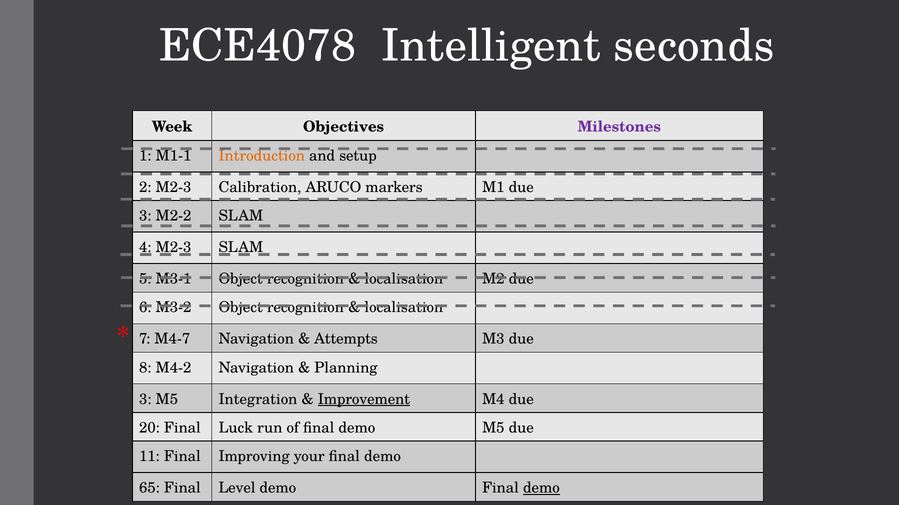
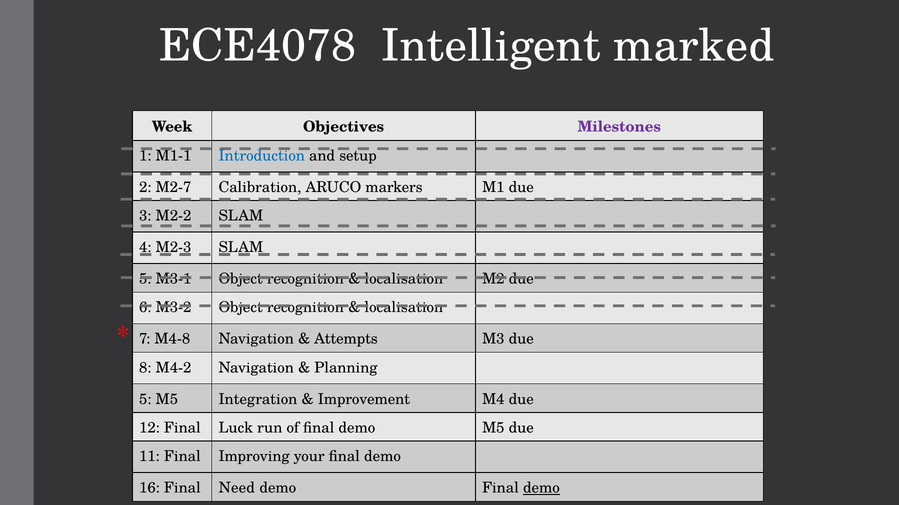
seconds: seconds -> marked (694, 46)
Introduction colour: orange -> blue (262, 156)
2 M2-3: M2-3 -> M2-7 (173, 188)
M4-7: M4-7 -> M4-8 (172, 339)
3: 3 -> 5 (145, 400)
Improvement underline: present -> none (364, 400)
20: 20 -> 12 (149, 428)
65: 65 -> 16 (149, 489)
Level: Level -> Need (237, 489)
